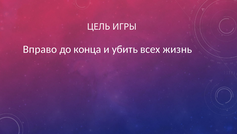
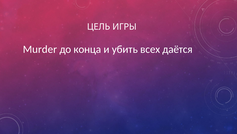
Вправо: Вправо -> Murder (40, 49)
жизнь: жизнь -> даётся (177, 49)
